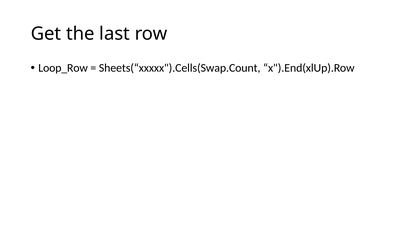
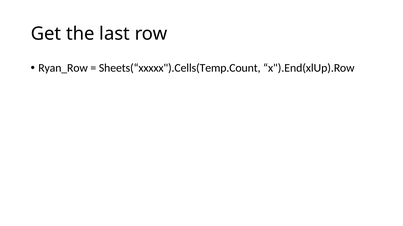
Loop_Row: Loop_Row -> Ryan_Row (63, 68)
Sheets(“xxxxx").Cells(Swap.Count: Sheets(“xxxxx").Cells(Swap.Count -> Sheets(“xxxxx").Cells(Temp.Count (180, 68)
